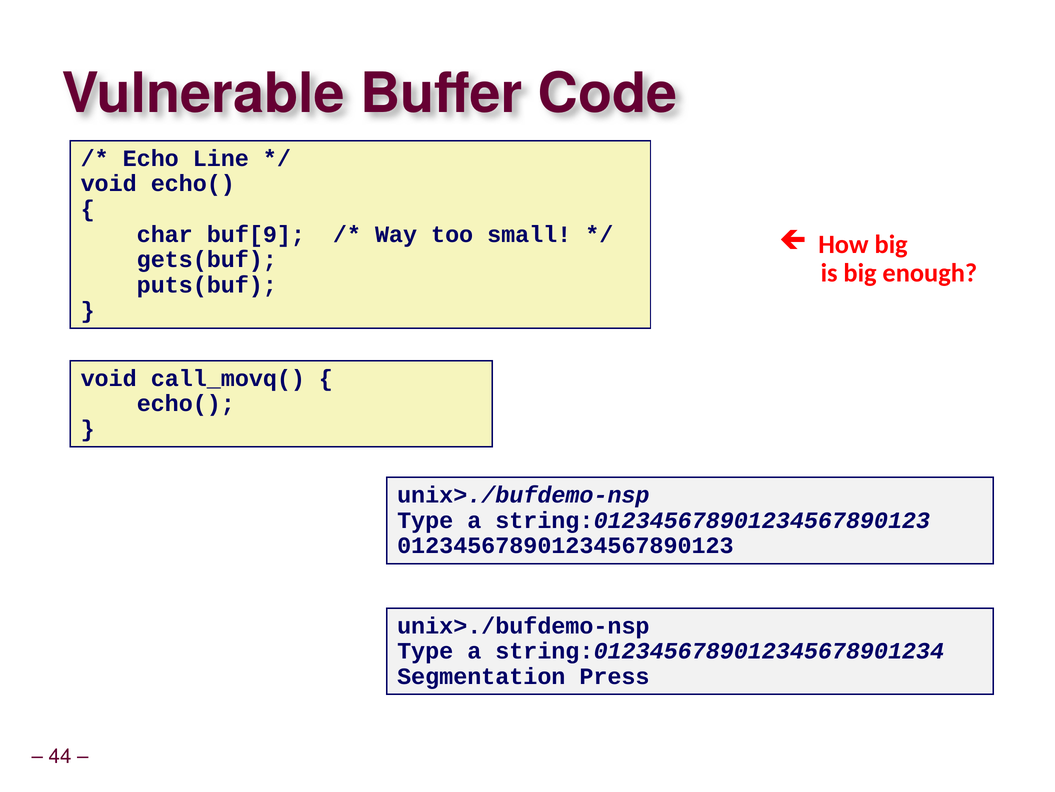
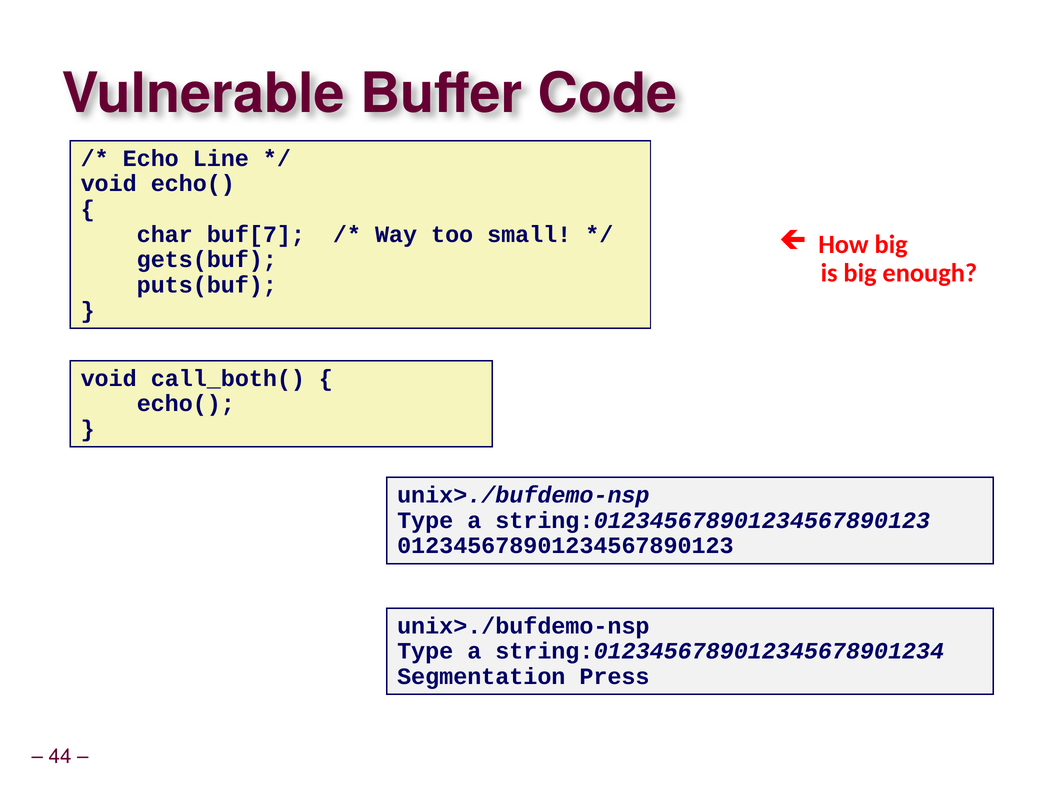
buf[9: buf[9 -> buf[7 (256, 234)
call_movq(: call_movq( -> call_both( (228, 378)
